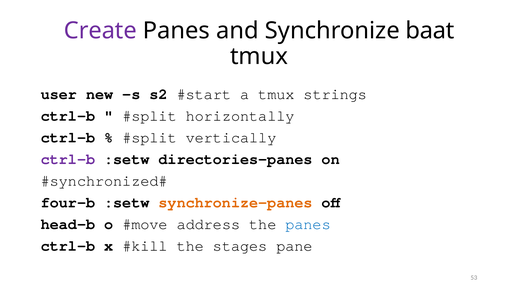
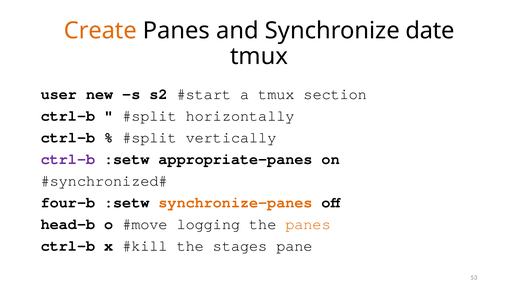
Create colour: purple -> orange (100, 31)
baat: baat -> date (430, 31)
strings: strings -> section (335, 94)
directories-panes: directories-panes -> appropriate-panes (236, 159)
address: address -> logging (208, 225)
panes colour: blue -> orange (308, 225)
